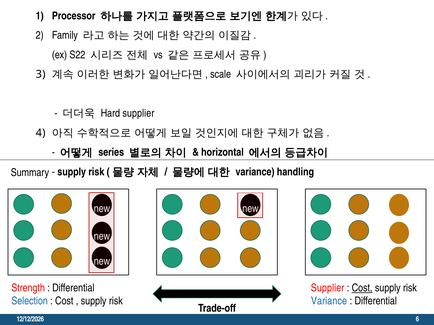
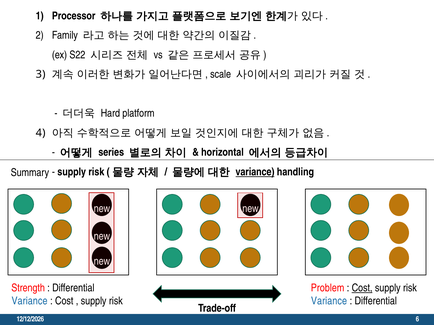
Hard supplier: supplier -> platform (138, 114)
variance underline: none -> present (255, 172)
Supplier: Supplier -> Problem (328, 288)
Selection: Selection -> Variance (30, 301)
